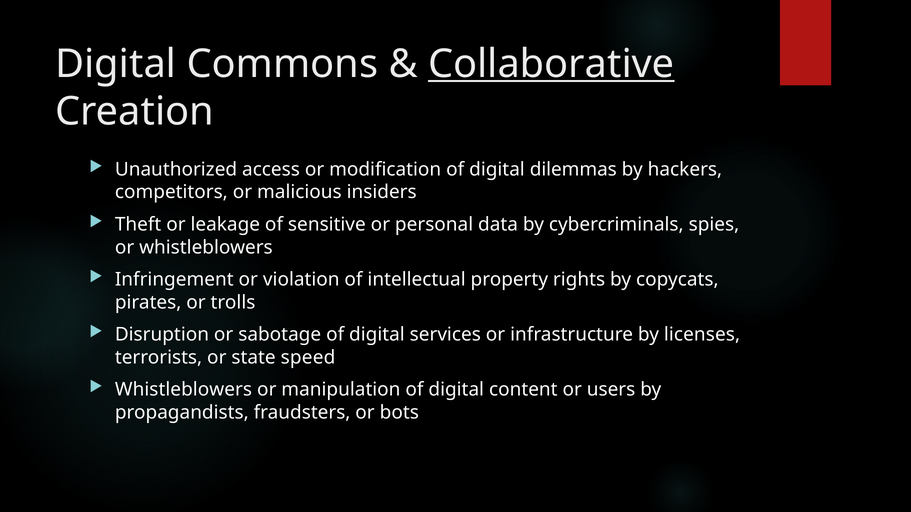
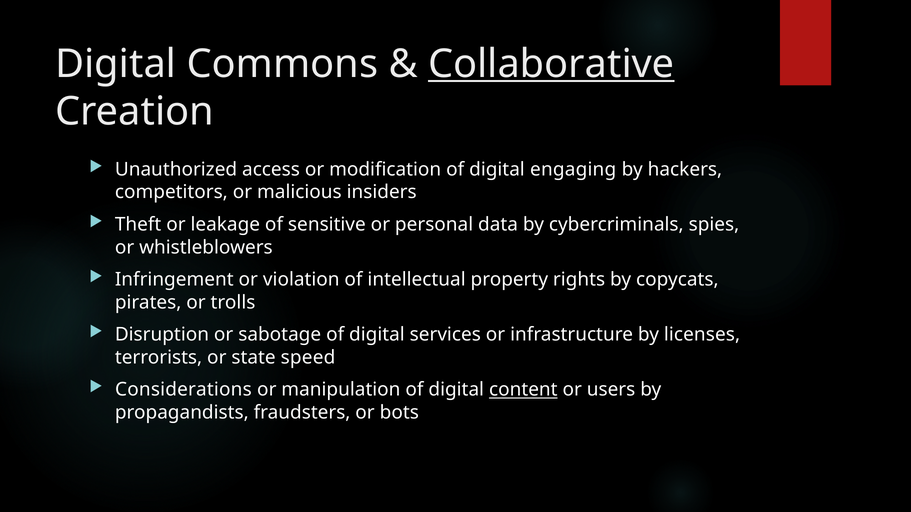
dilemmas: dilemmas -> engaging (573, 170)
Whistleblowers: Whistleblowers -> Considerations (183, 390)
content underline: none -> present (523, 390)
